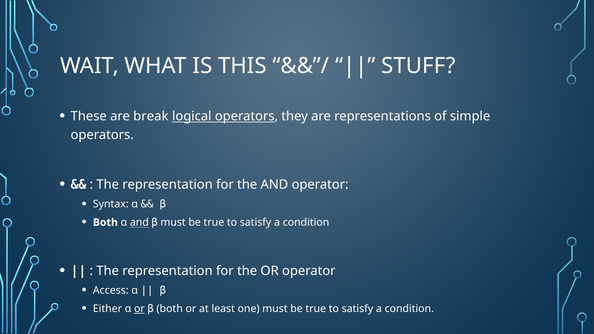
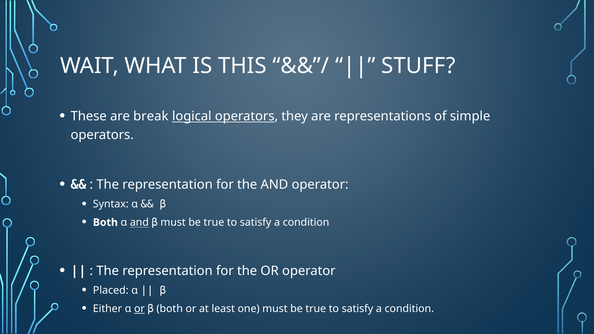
Access: Access -> Placed (111, 290)
